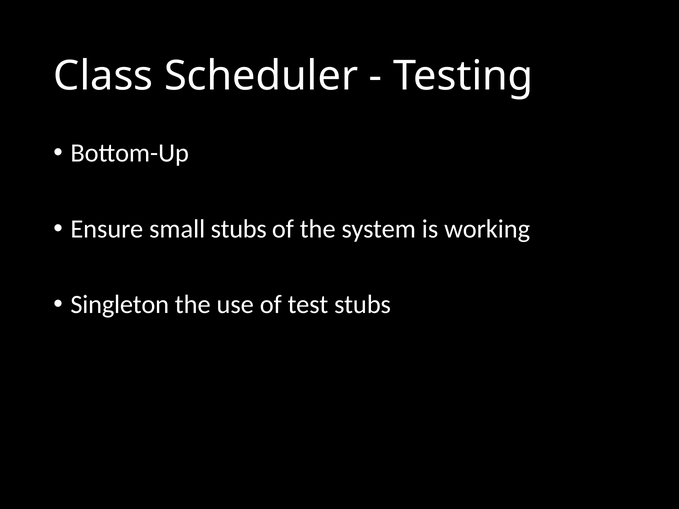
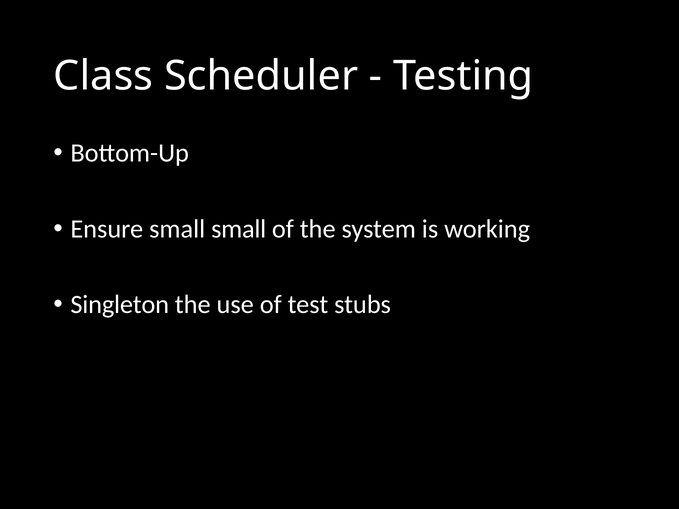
small stubs: stubs -> small (239, 229)
